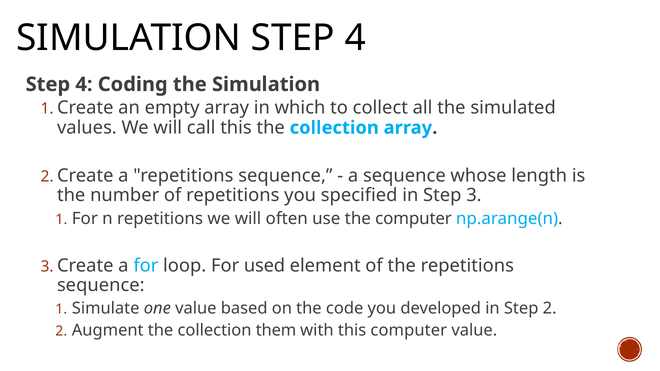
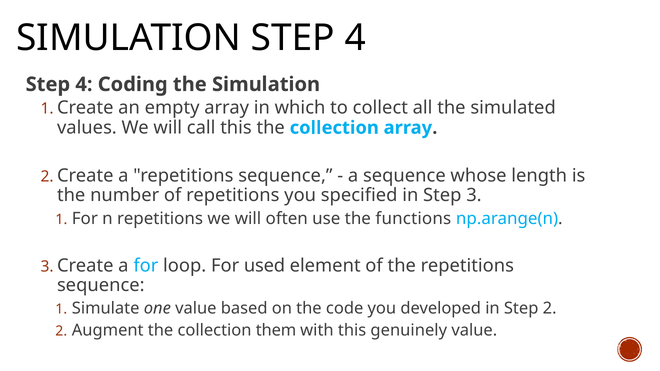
the computer: computer -> functions (413, 219)
this computer: computer -> genuinely (409, 331)
